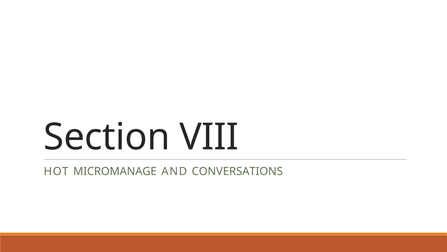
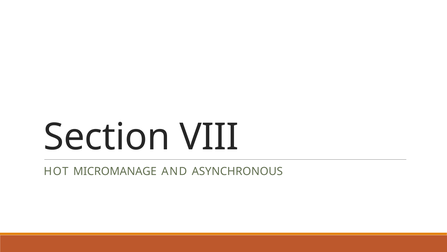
CONVERSATIONS: CONVERSATIONS -> ASYNCHRONOUS (237, 171)
